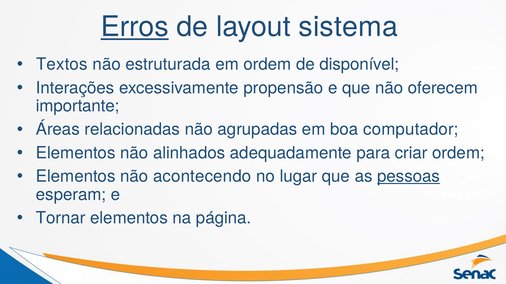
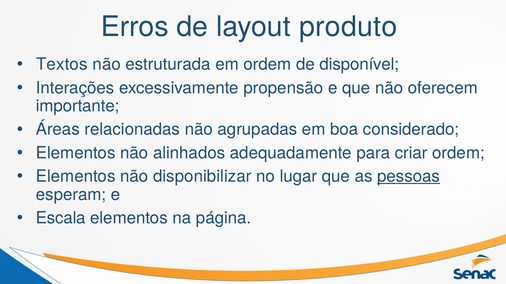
Erros underline: present -> none (135, 27)
sistema: sistema -> produto (348, 27)
computador: computador -> considerado (411, 130)
acontecendo: acontecendo -> disponibilizar (202, 177)
Tornar: Tornar -> Escala (61, 218)
